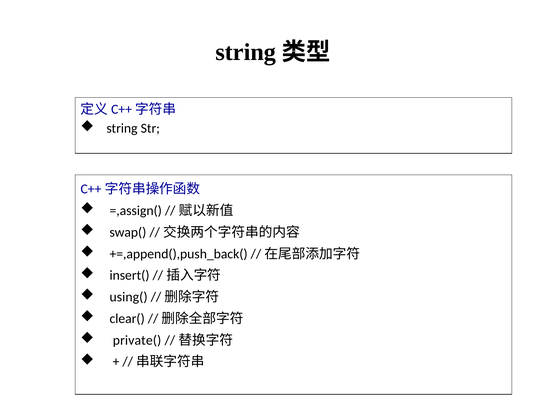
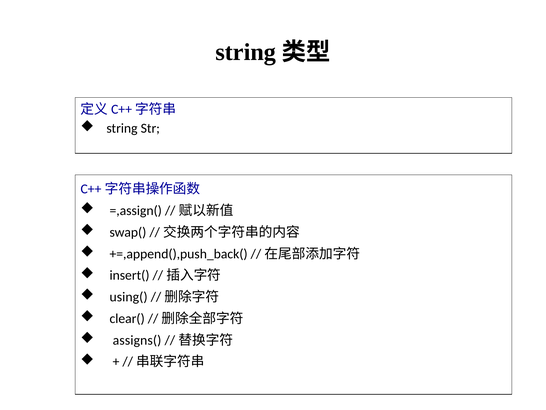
private(: private( -> assigns( (137, 340)
